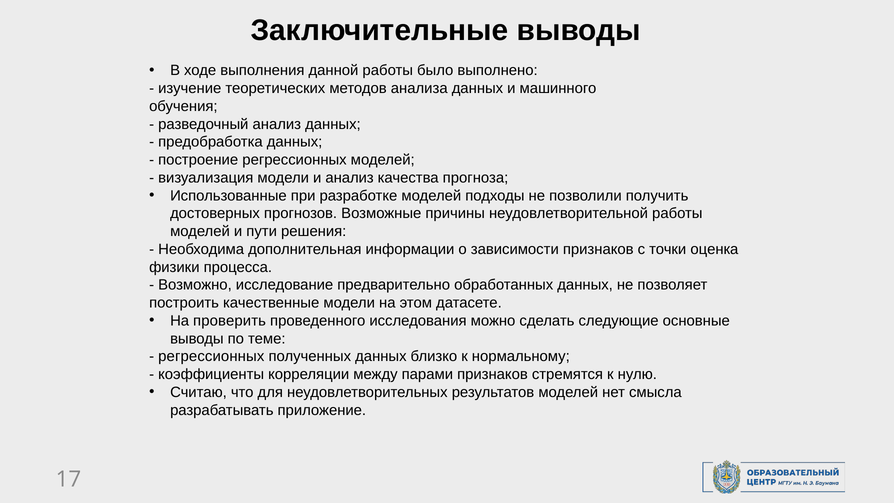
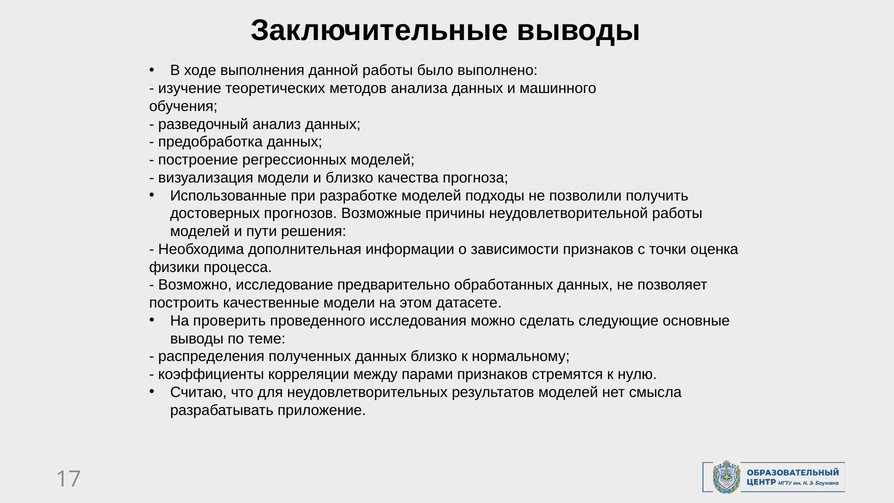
и анализ: анализ -> близко (349, 178)
регрессионных: регрессионных -> распределения (211, 356)
